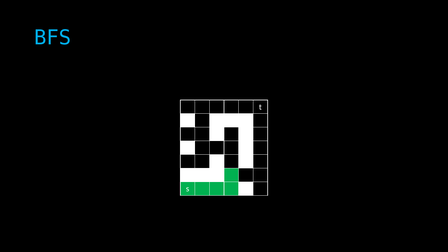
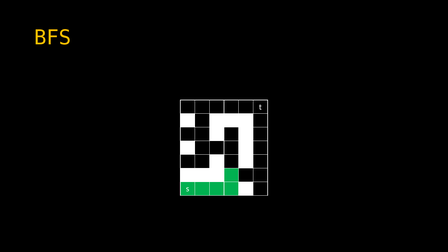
BFS colour: light blue -> yellow (53, 38)
